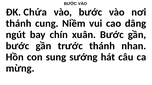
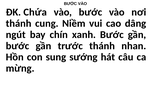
xuân: xuân -> xanh (84, 35)
